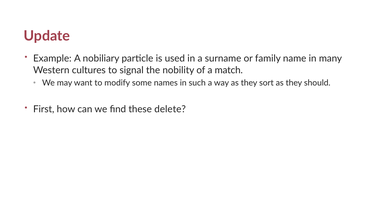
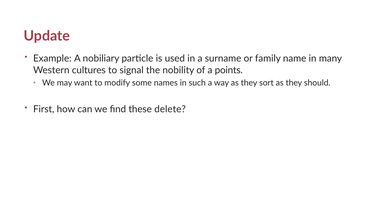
match: match -> points (229, 70)
